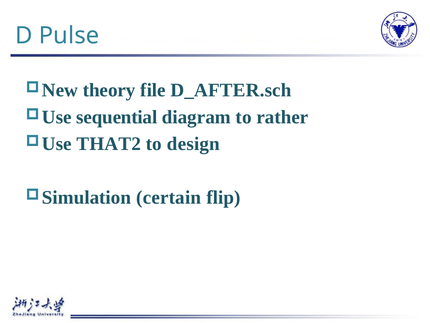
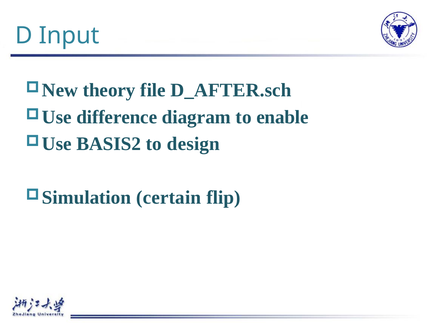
Pulse: Pulse -> Input (69, 35)
sequential: sequential -> difference (117, 117)
rather: rather -> enable (282, 117)
THAT2: THAT2 -> BASIS2 (109, 144)
